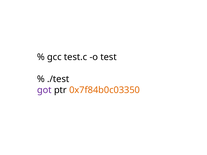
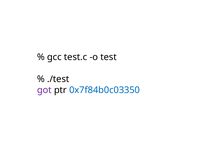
0x7f84b0c03350 colour: orange -> blue (105, 90)
